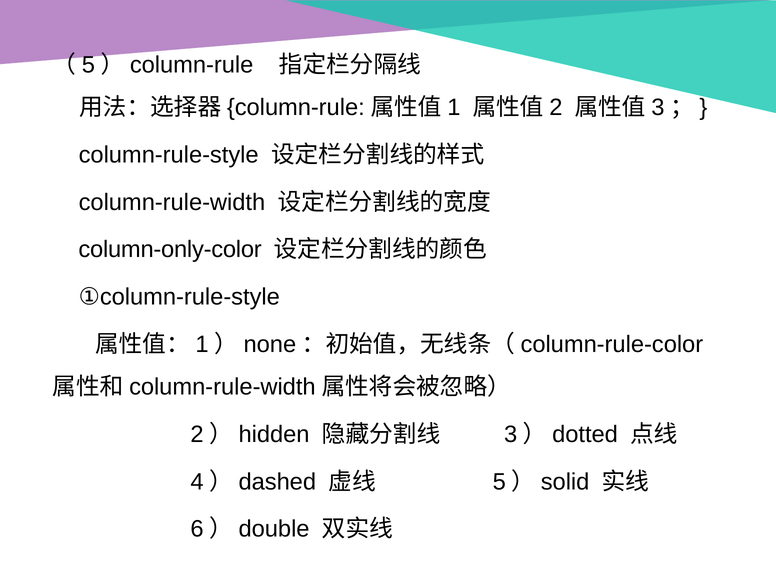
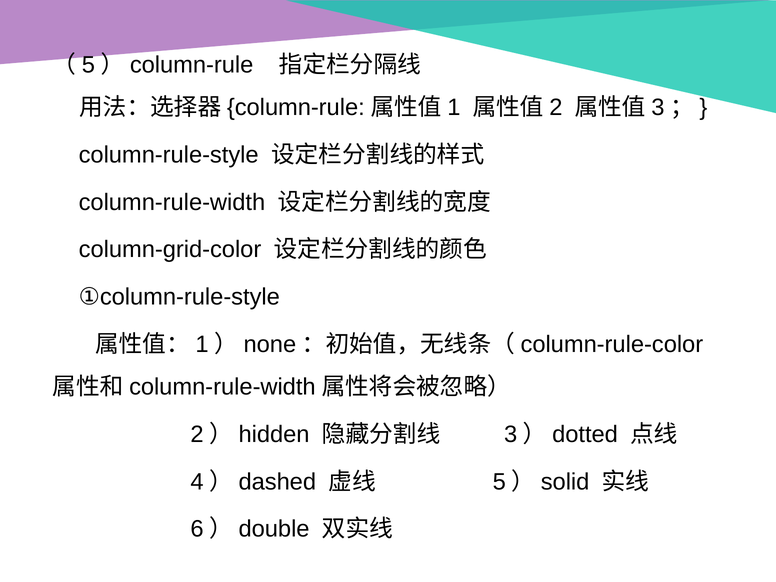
column-only-color: column-only-color -> column-grid-color (170, 250)
